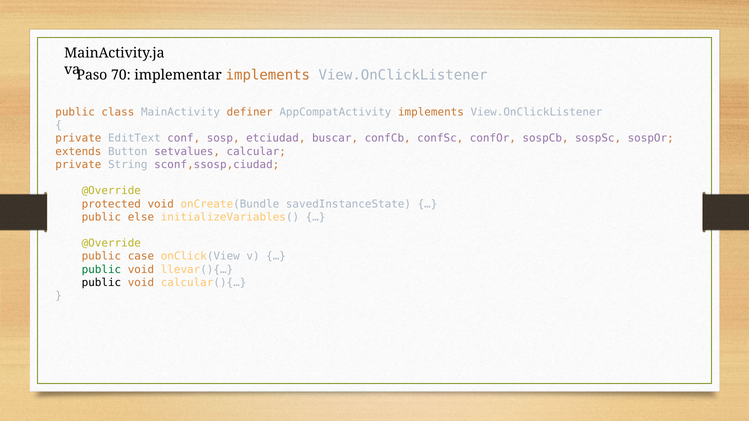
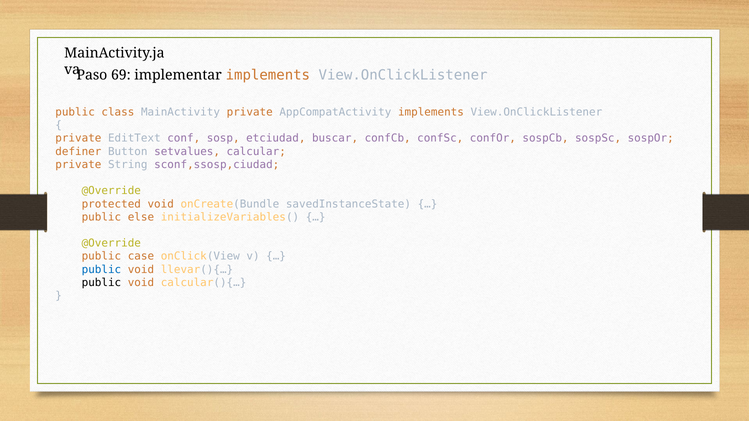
70: 70 -> 69 (121, 75)
MainActivity definer: definer -> private (250, 112)
extends: extends -> definer (78, 152)
public colour: green -> blue (101, 270)
